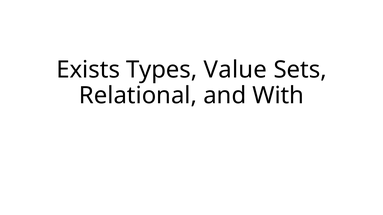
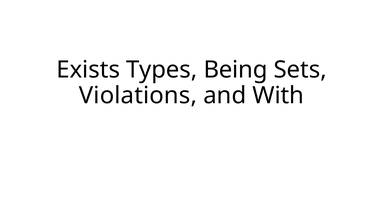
Value: Value -> Being (236, 70)
Relational: Relational -> Violations (138, 96)
